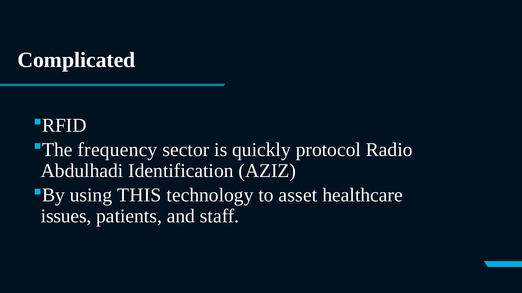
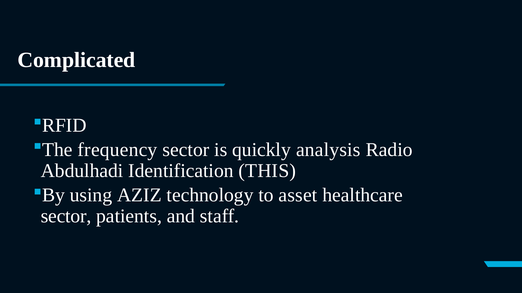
protocol: protocol -> analysis (328, 150)
AZIZ: AZIZ -> THIS (267, 171)
THIS: THIS -> AZIZ (139, 195)
issues: issues -> sector (66, 217)
